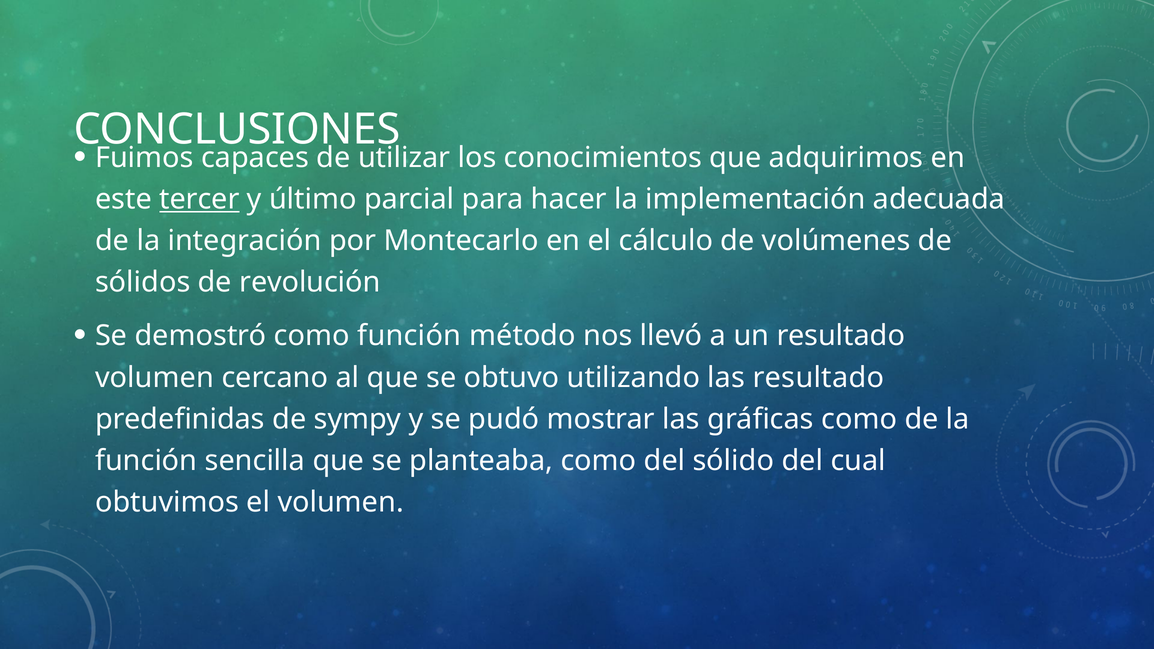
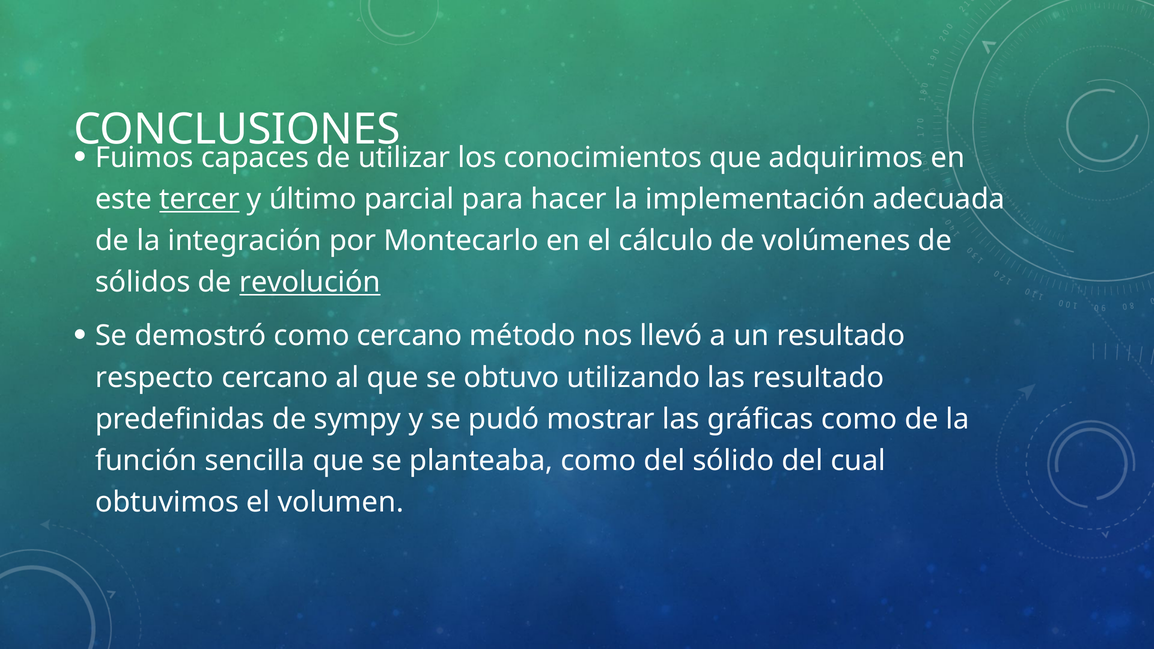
revolución underline: none -> present (310, 282)
como función: función -> cercano (410, 336)
volumen: volumen -> respecto (155, 378)
